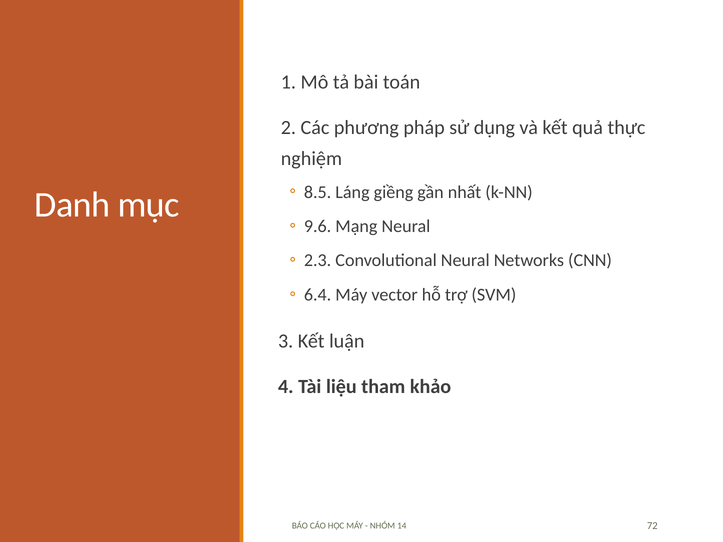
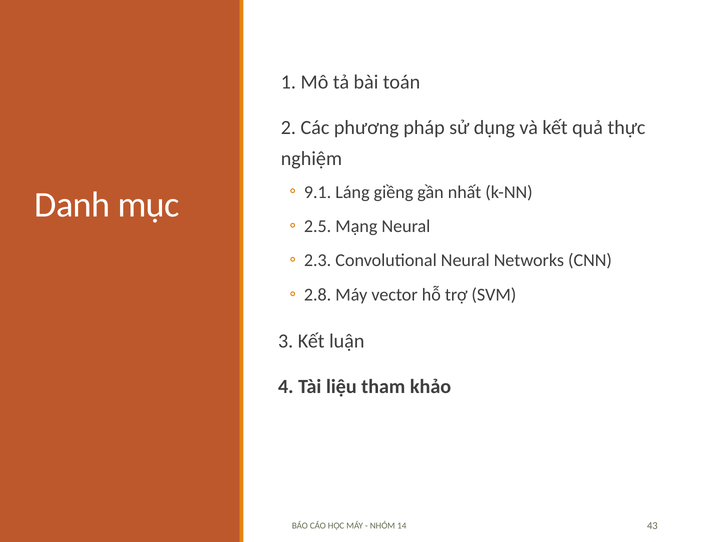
8.5: 8.5 -> 9.1 (318, 192)
9.6: 9.6 -> 2.5 (318, 226)
6.4: 6.4 -> 2.8 (318, 295)
72: 72 -> 43 (652, 526)
